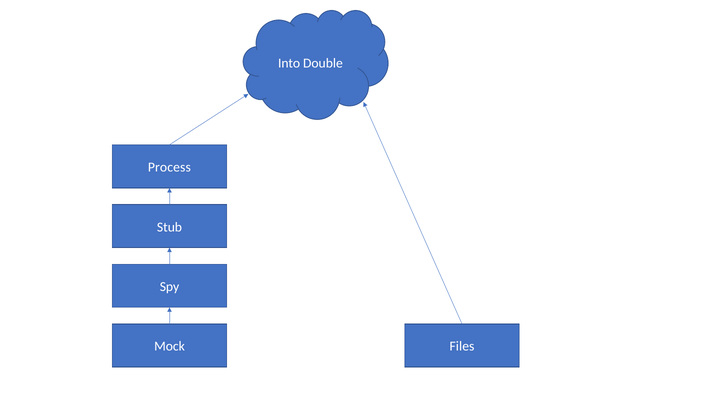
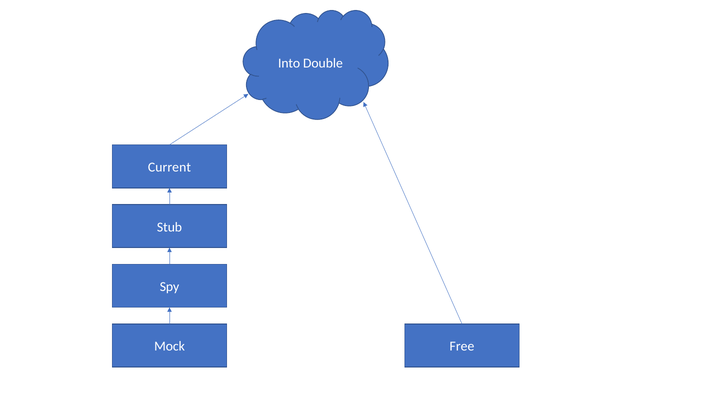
Process: Process -> Current (169, 167)
Files: Files -> Free (462, 346)
